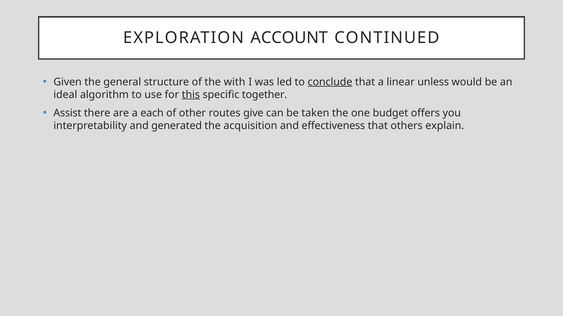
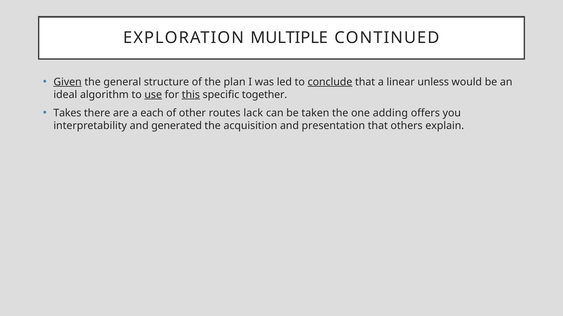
ACCOUNT: ACCOUNT -> MULTIPLE (289, 38)
Given underline: none -> present (68, 82)
with: with -> plan (235, 82)
use underline: none -> present (153, 95)
Assist: Assist -> Takes (67, 113)
give: give -> lack (253, 113)
budget: budget -> adding (390, 113)
effectiveness: effectiveness -> presentation (333, 126)
